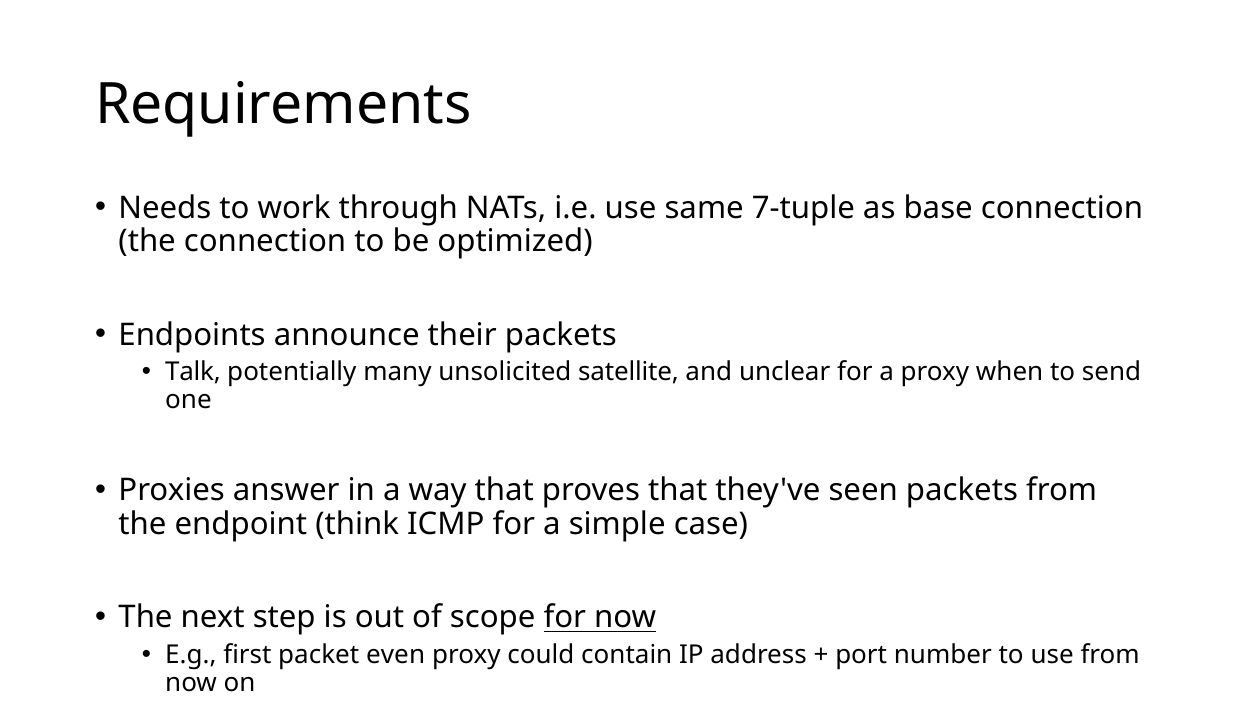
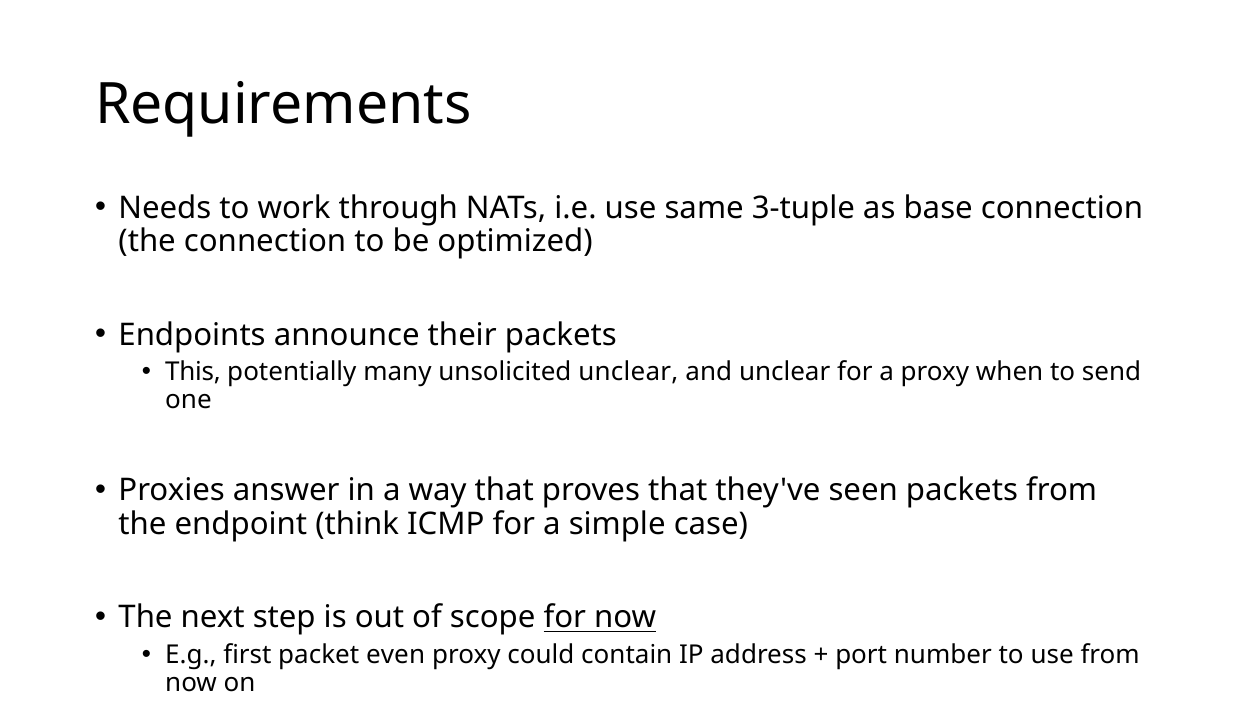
7-tuple: 7-tuple -> 3-tuple (803, 208)
Talk: Talk -> This (193, 372)
unsolicited satellite: satellite -> unclear (628, 372)
